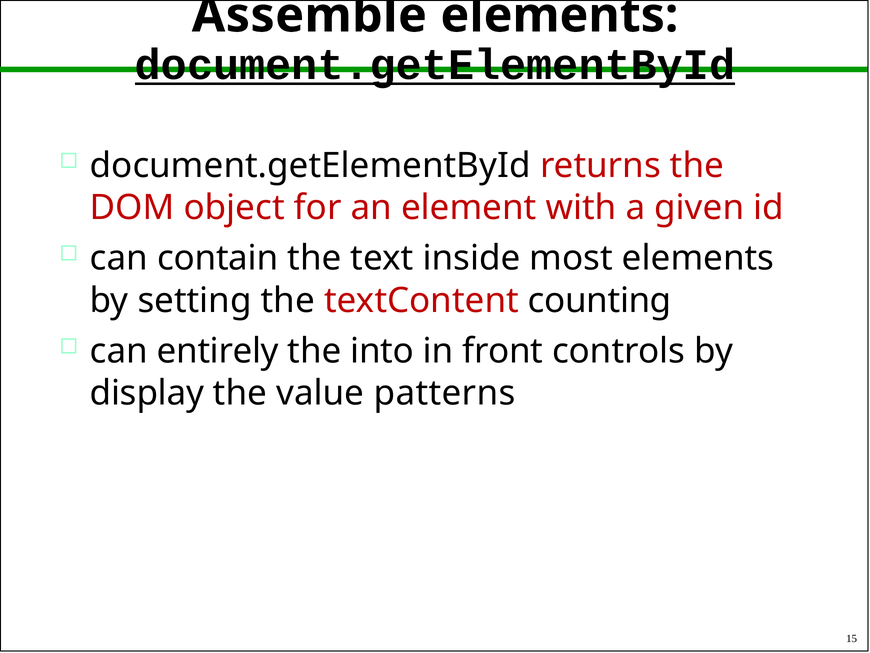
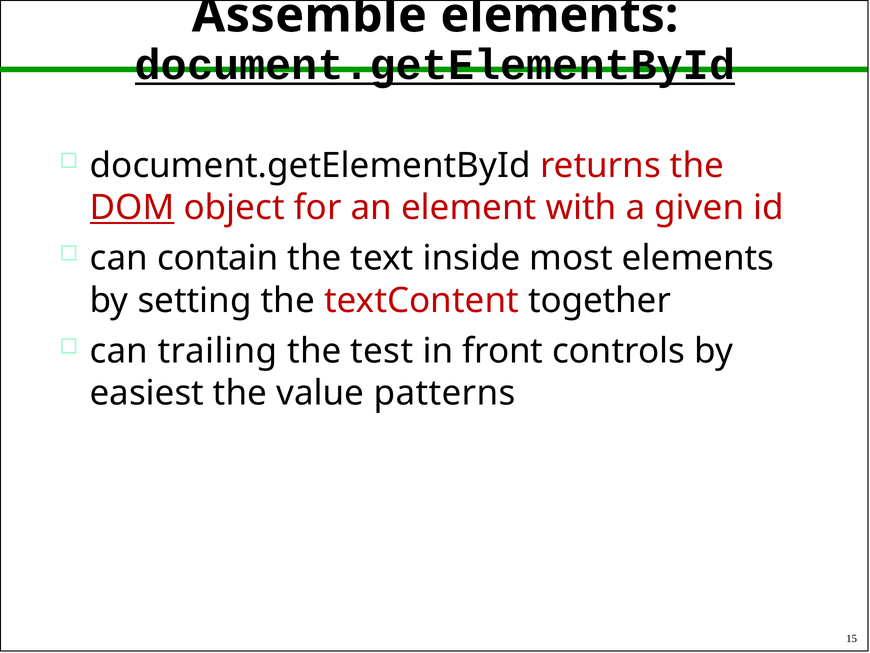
DOM underline: none -> present (132, 208)
counting: counting -> together (600, 300)
entirely: entirely -> trailing (217, 351)
into: into -> test (382, 351)
display: display -> easiest (147, 393)
